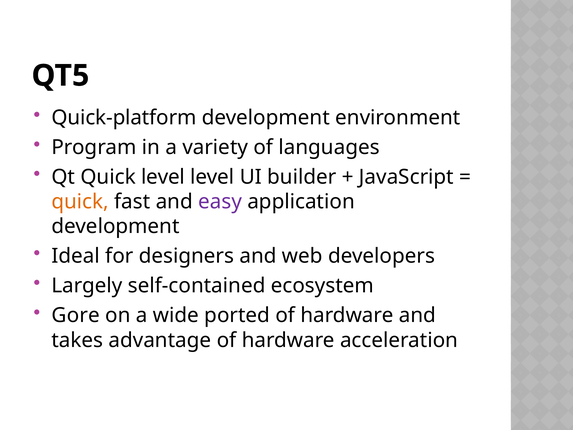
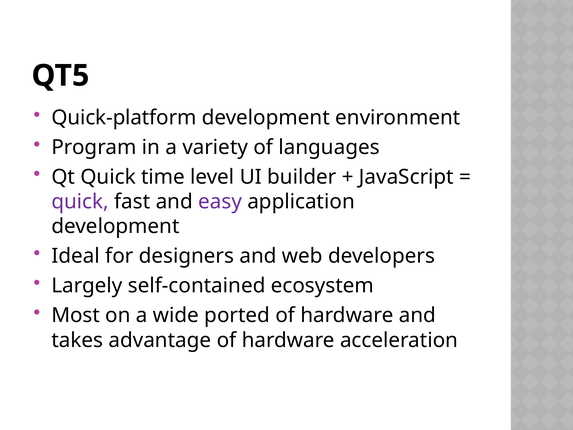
Quick level: level -> time (163, 177)
quick colour: orange -> purple (80, 202)
Gore: Gore -> Most (76, 315)
